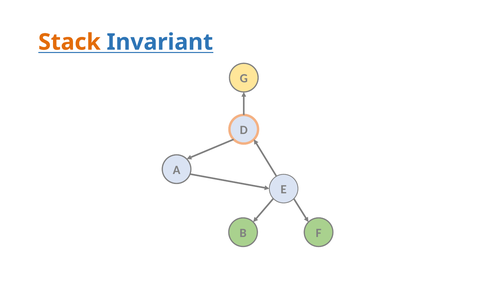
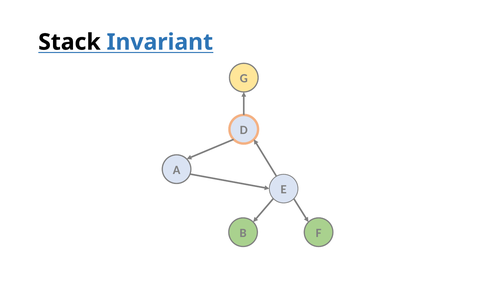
Stack colour: orange -> black (69, 42)
